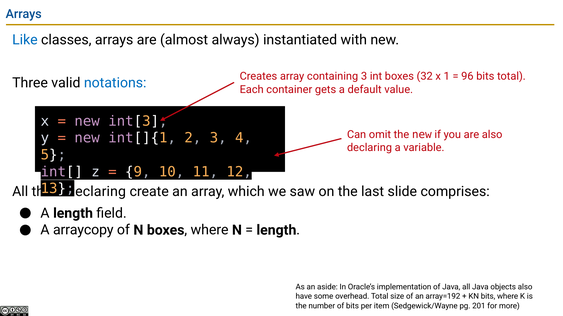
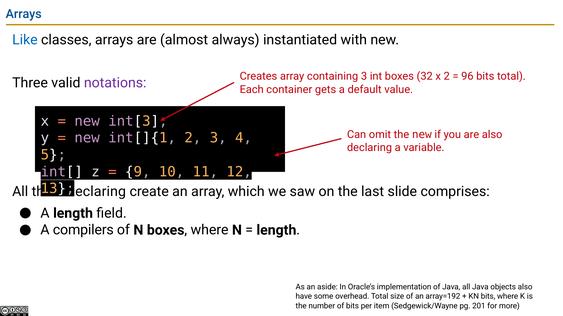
x 1: 1 -> 2 (447, 77)
notations colour: blue -> purple (115, 83)
arraycopy: arraycopy -> compilers (83, 231)
